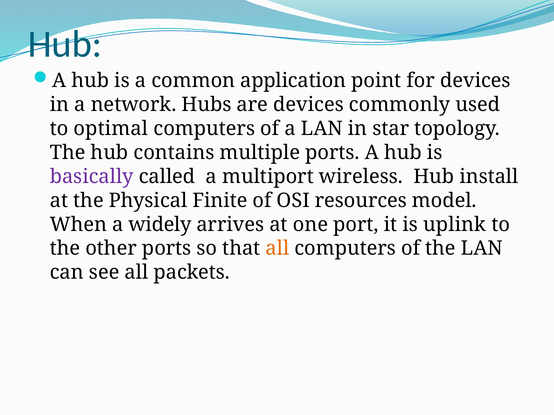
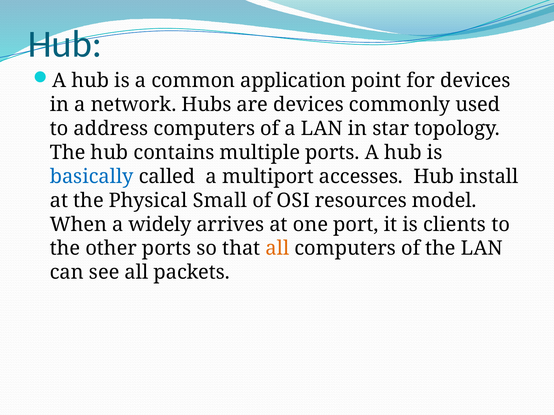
optimal: optimal -> address (111, 129)
basically colour: purple -> blue (92, 177)
wireless: wireless -> accesses (361, 177)
Finite: Finite -> Small (220, 201)
uplink: uplink -> clients (455, 225)
